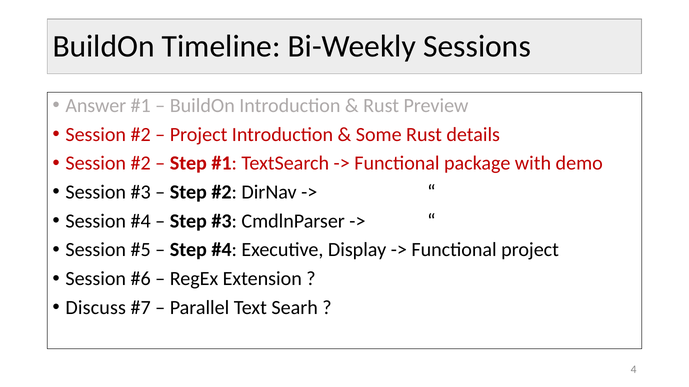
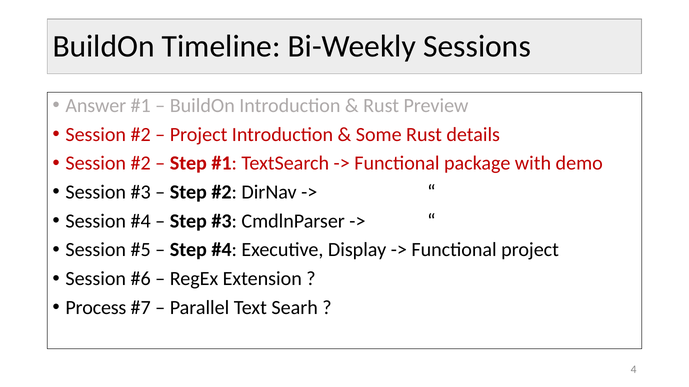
Discuss: Discuss -> Process (96, 308)
